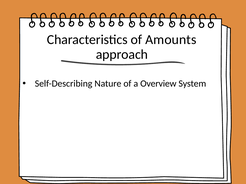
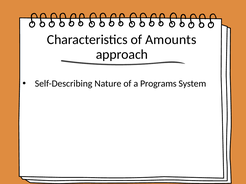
Overview: Overview -> Programs (158, 84)
